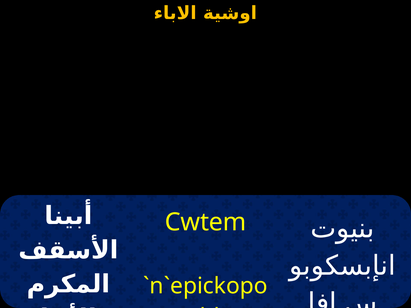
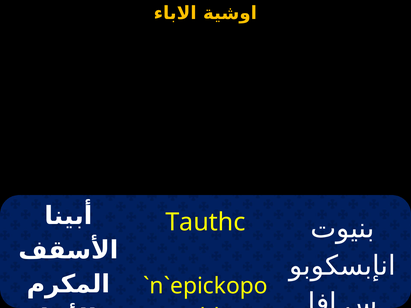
Cwtem: Cwtem -> Tauthc (205, 222)
